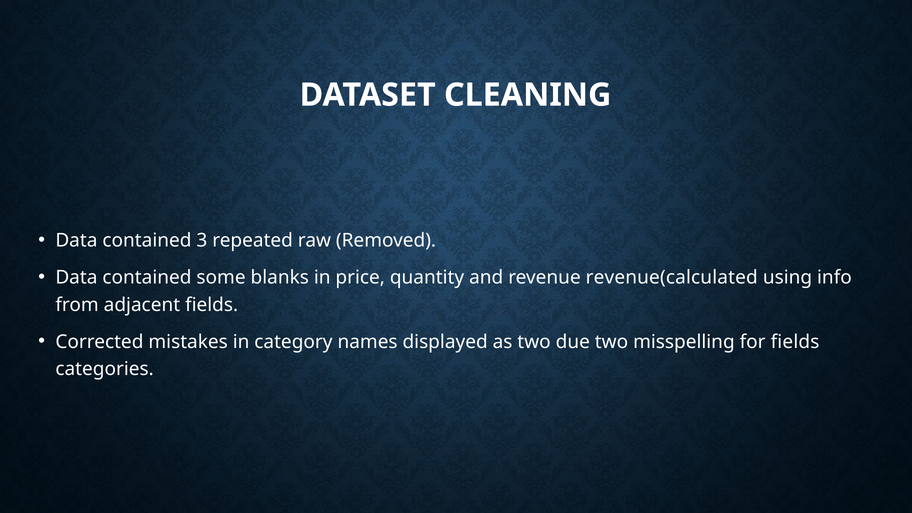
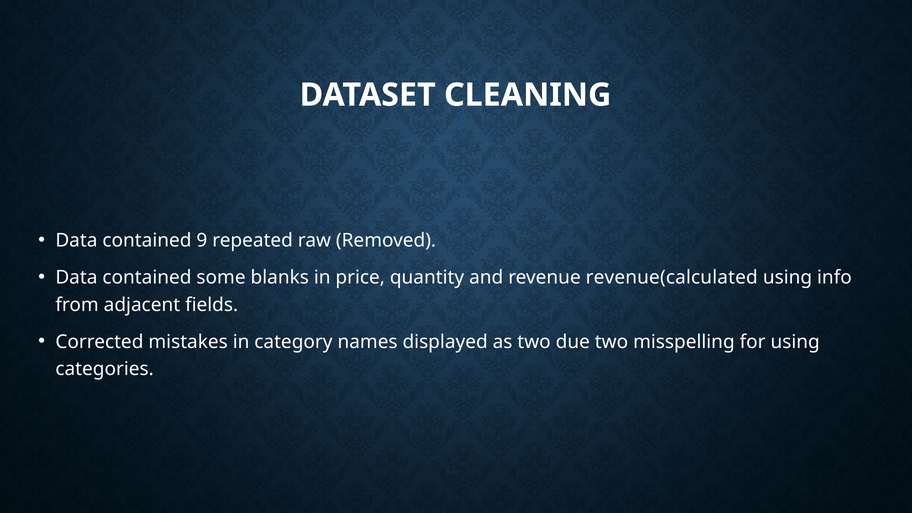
3: 3 -> 9 (202, 241)
for fields: fields -> using (795, 342)
